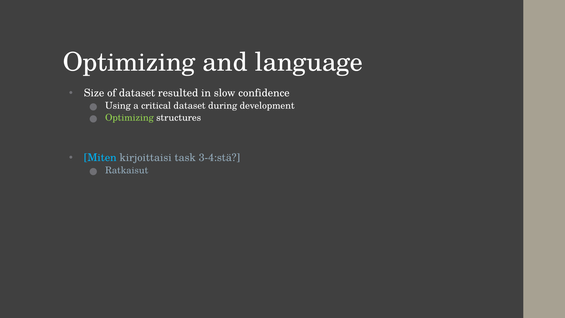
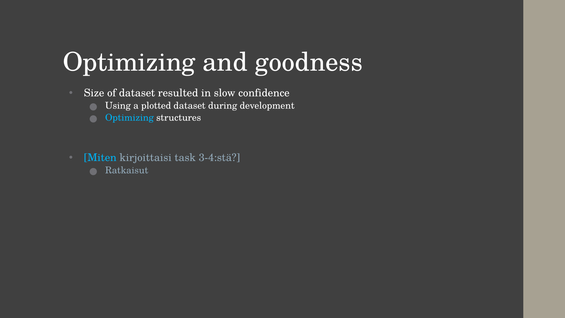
language: language -> goodness (309, 62)
critical: critical -> plotted (156, 106)
Optimizing colour: light green -> light blue (129, 118)
